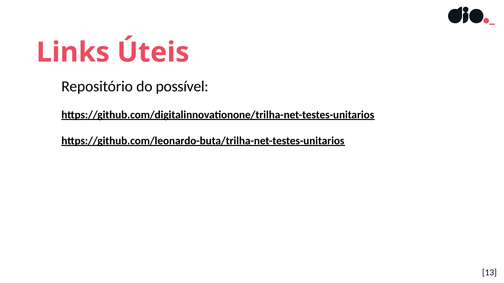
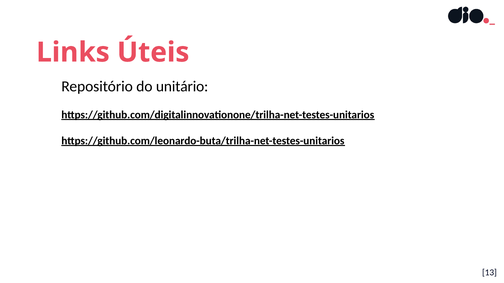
possível: possível -> unitário (182, 87)
